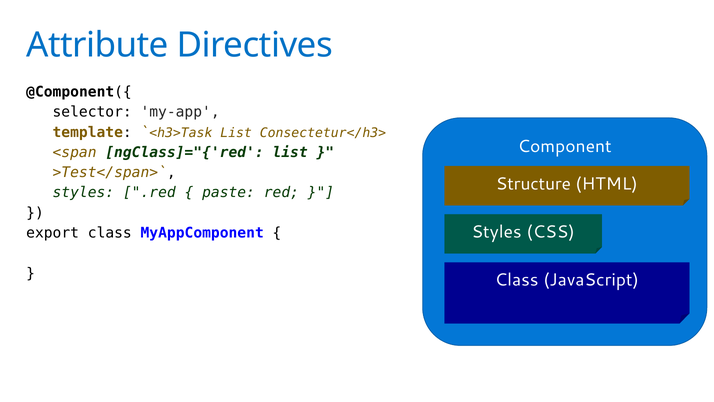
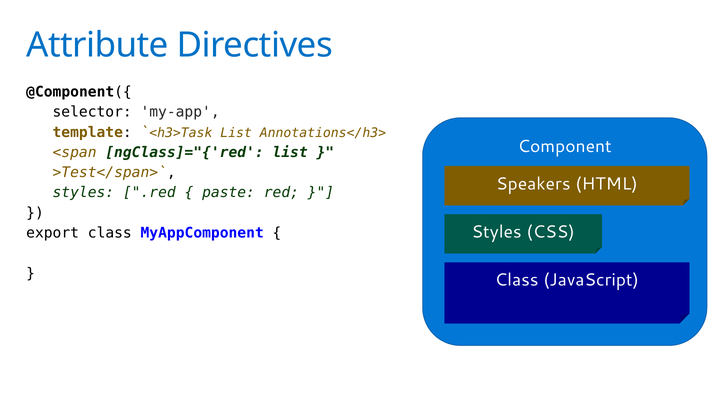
Consectetur</h3>: Consectetur</h3> -> Annotations</h3> (323, 133)
Structure: Structure -> Speakers (533, 184)
